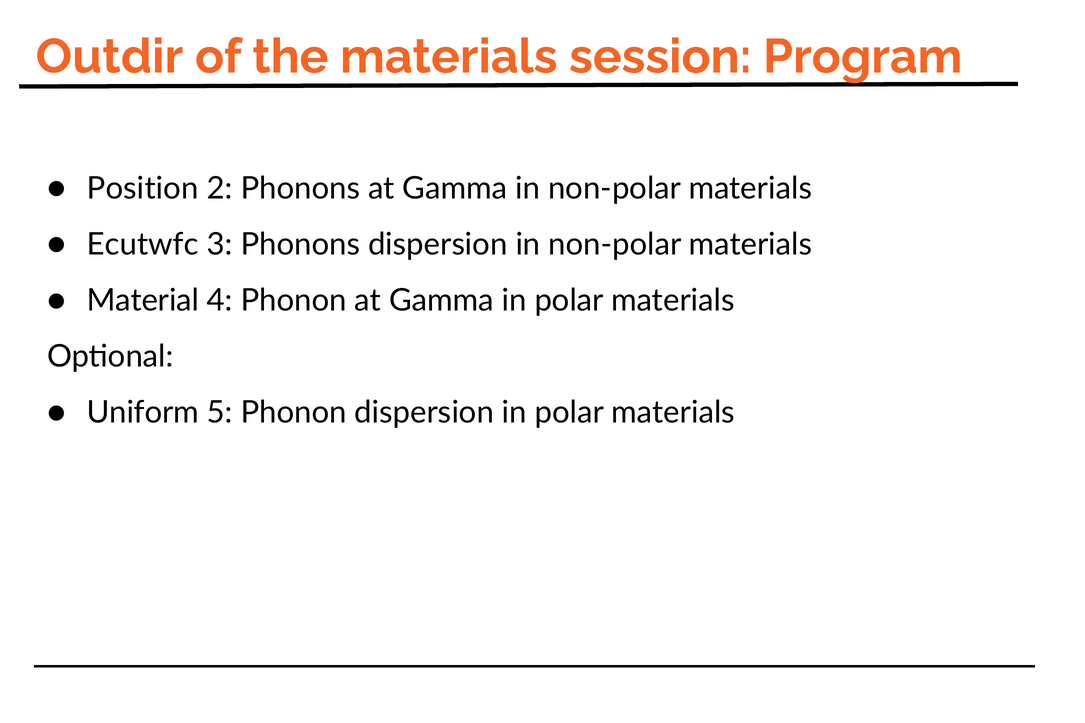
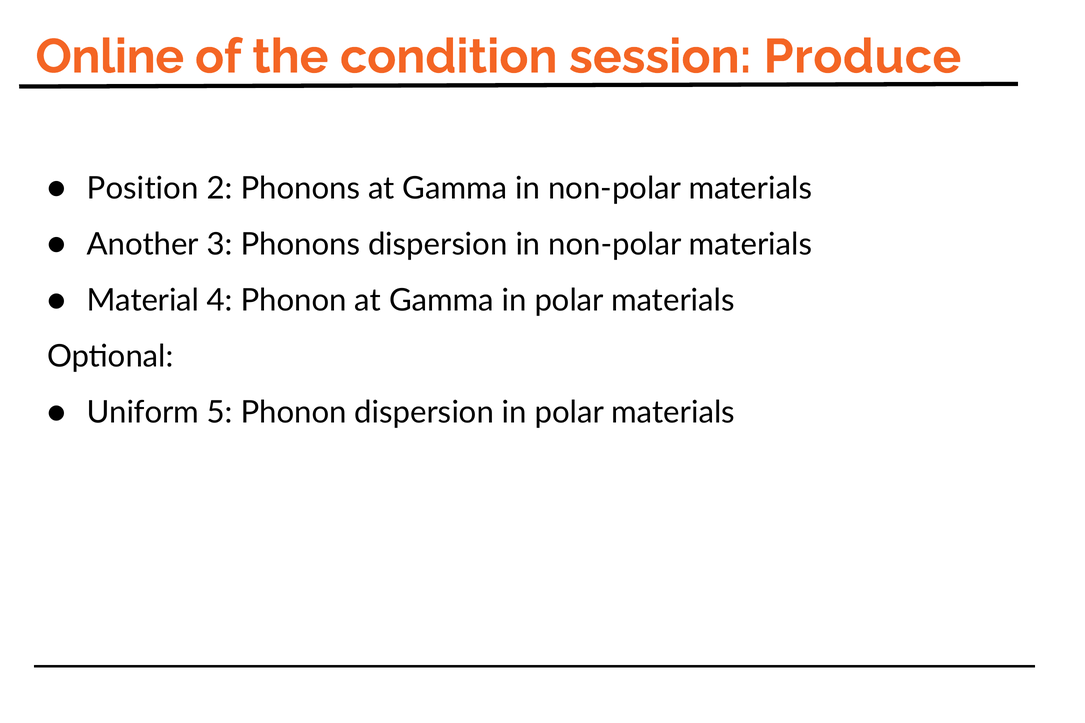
Outdir: Outdir -> Online (110, 57)
the materials: materials -> condition (449, 57)
Program: Program -> Produce (862, 57)
Ecutwfc: Ecutwfc -> Another (143, 245)
